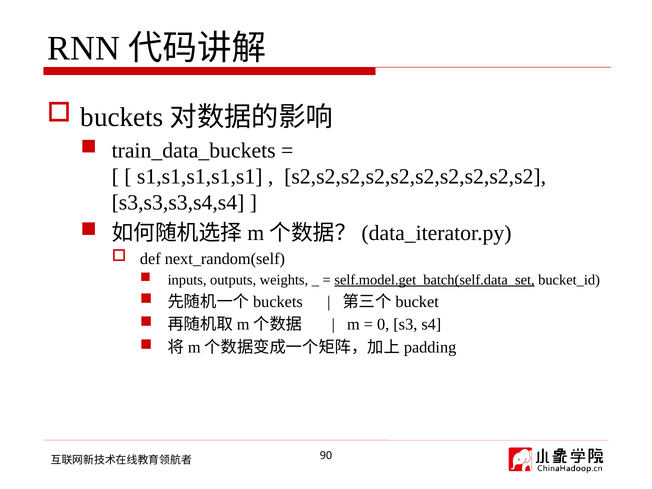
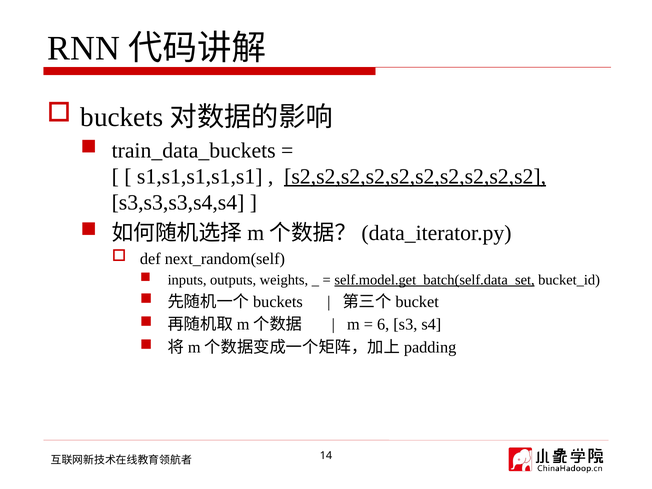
s2,s2,s2,s2,s2,s2,s2,s2,s2,s2 underline: none -> present (415, 176)
0: 0 -> 6 (383, 325)
90: 90 -> 14 (326, 456)
